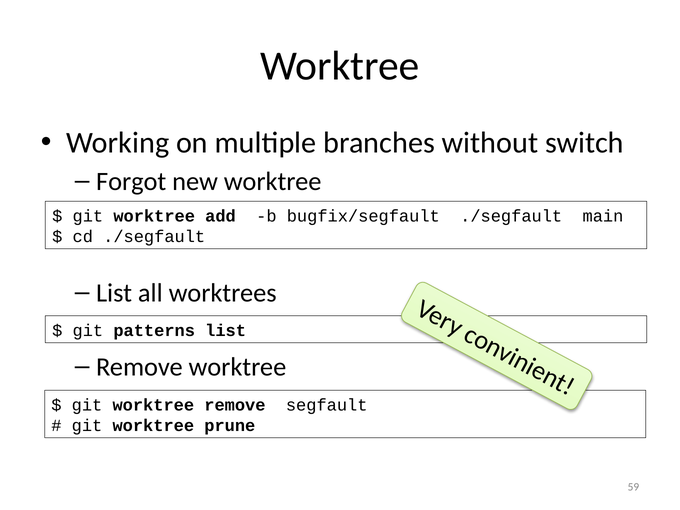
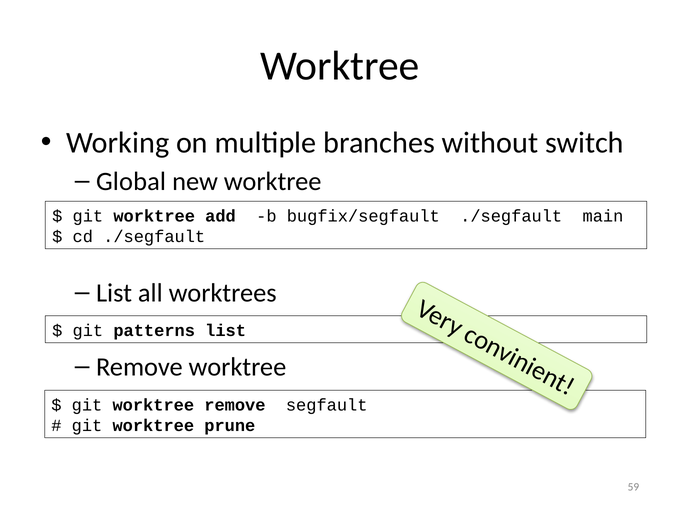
Forgot: Forgot -> Global (131, 182)
